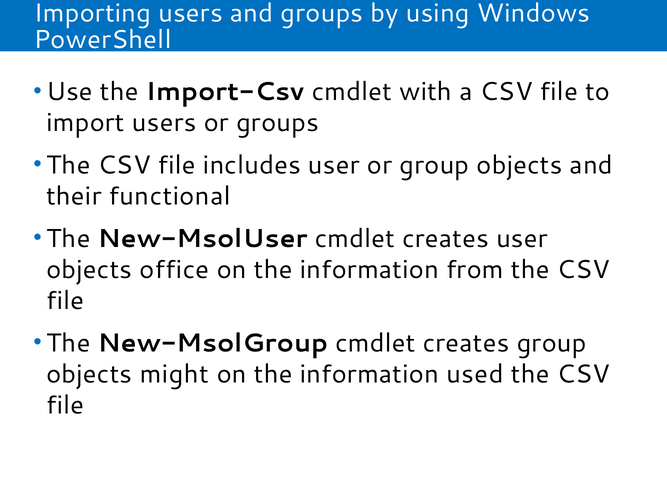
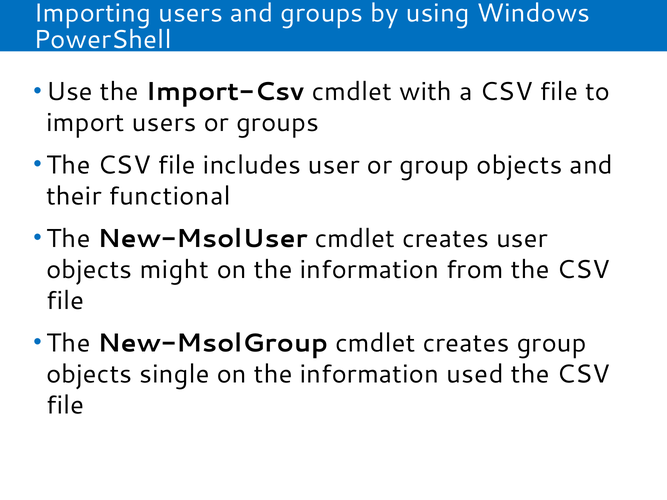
office: office -> might (174, 270)
might: might -> single (174, 374)
